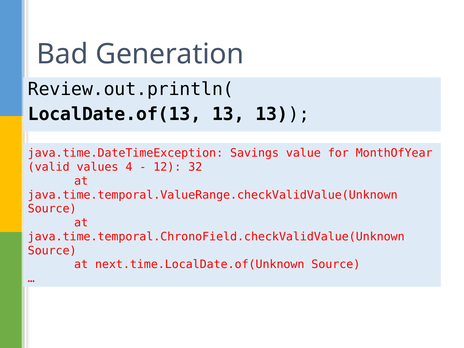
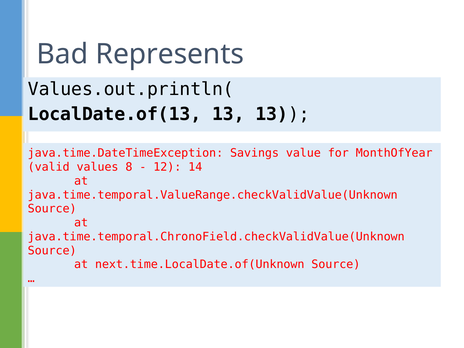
Generation: Generation -> Represents (170, 54)
Review.out.println(: Review.out.println( -> Values.out.println( (131, 89)
4: 4 -> 8 (129, 167)
32: 32 -> 14 (195, 167)
